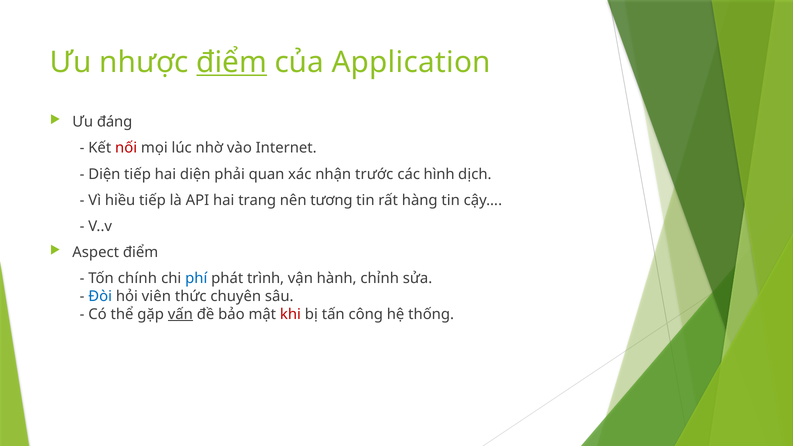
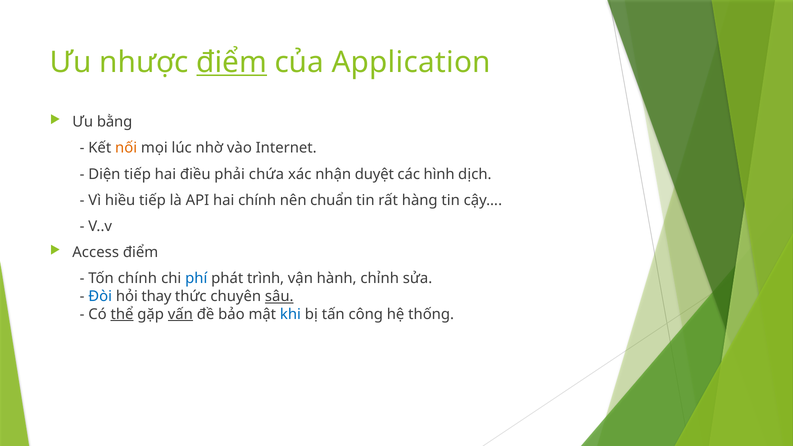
đáng: đáng -> bằng (115, 122)
nối colour: red -> orange (126, 148)
hai diện: diện -> điều (195, 174)
quan: quan -> chứa (266, 174)
trước: trước -> duyệt (374, 174)
hai trang: trang -> chính (257, 200)
tương: tương -> chuẩn (331, 200)
Aspect: Aspect -> Access (96, 253)
viên: viên -> thay (156, 296)
sâu underline: none -> present (279, 296)
thể underline: none -> present (122, 314)
khi colour: red -> blue (290, 314)
